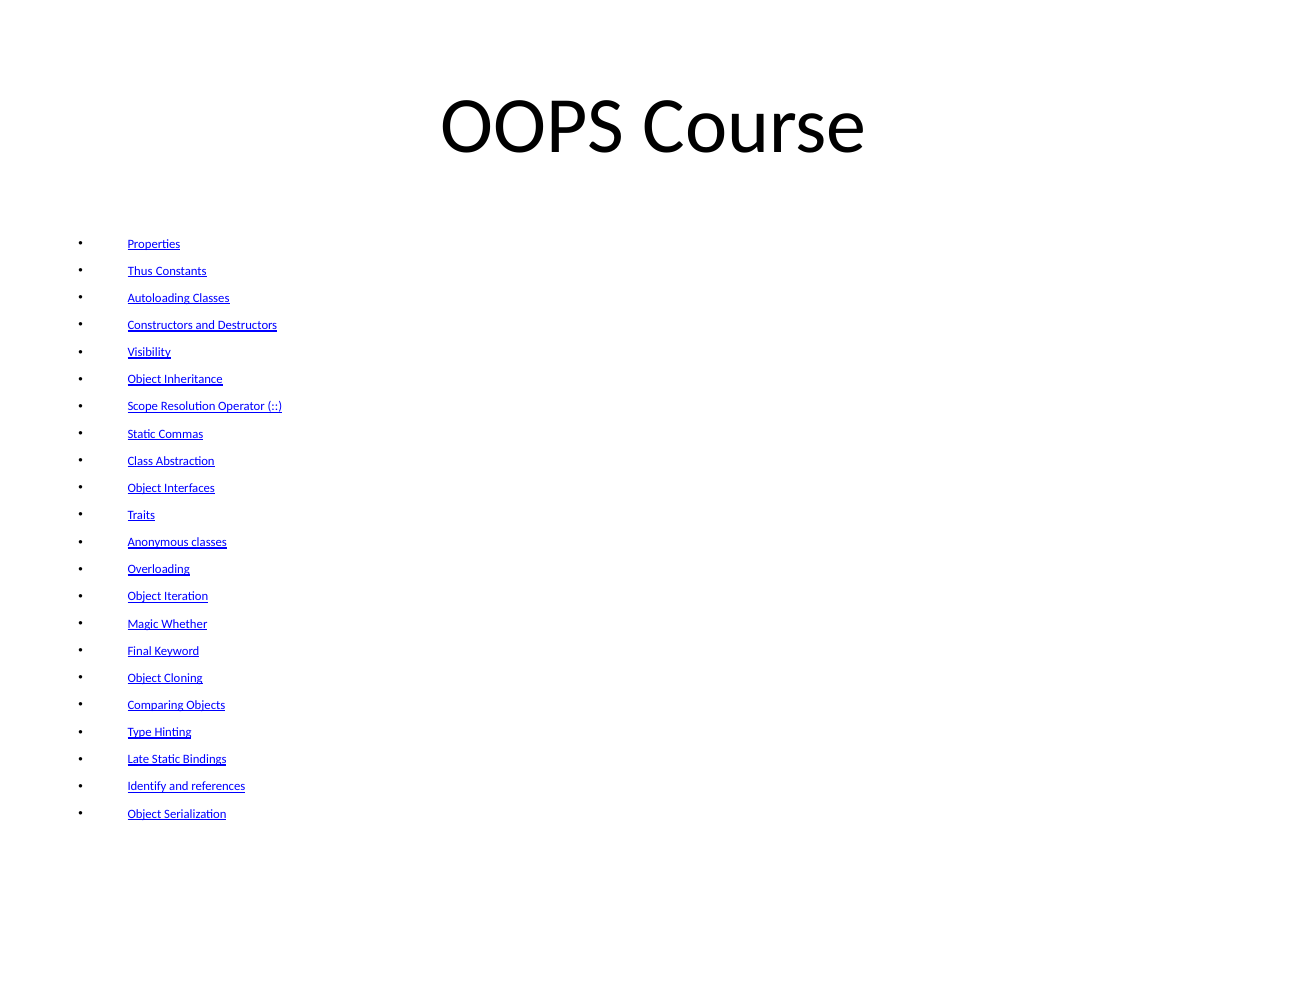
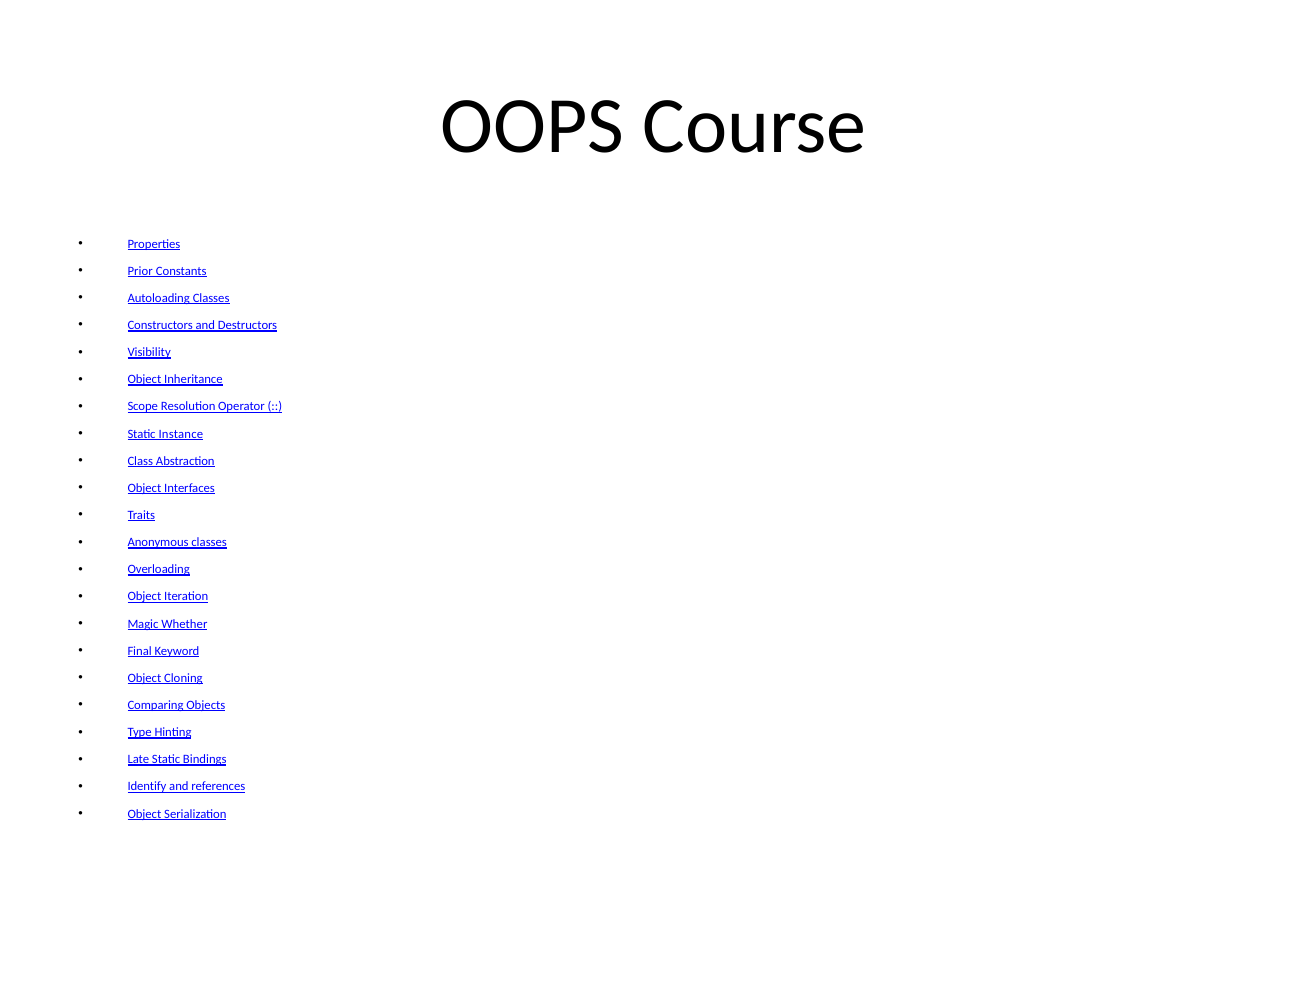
Thus: Thus -> Prior (140, 271)
Commas: Commas -> Instance (181, 434)
